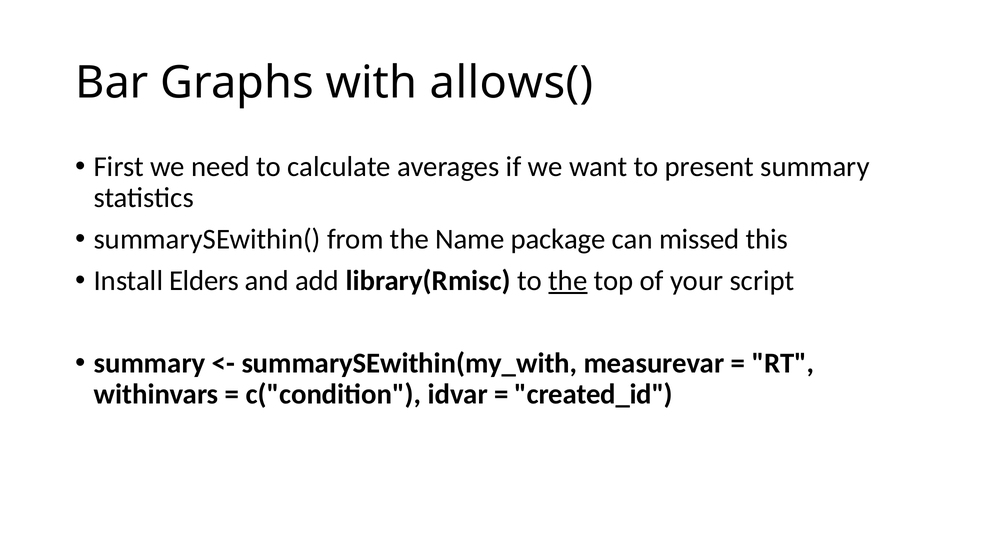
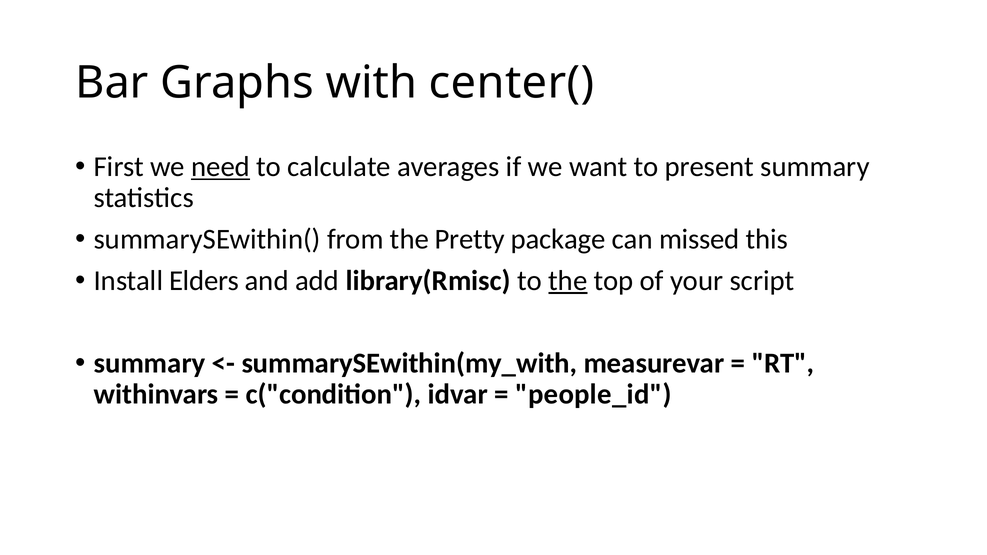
allows(: allows( -> center( (512, 83)
need underline: none -> present (221, 167)
Name: Name -> Pretty (470, 239)
created_id: created_id -> people_id (593, 395)
